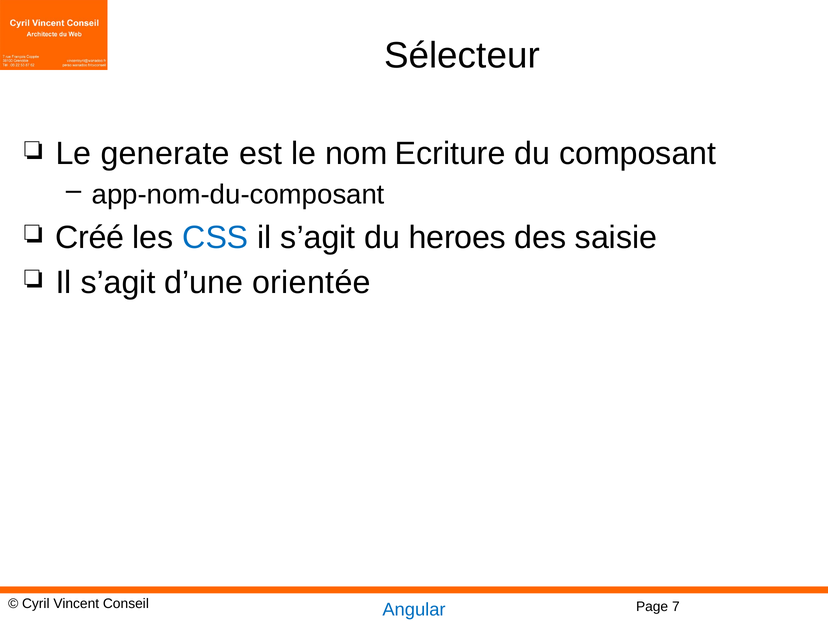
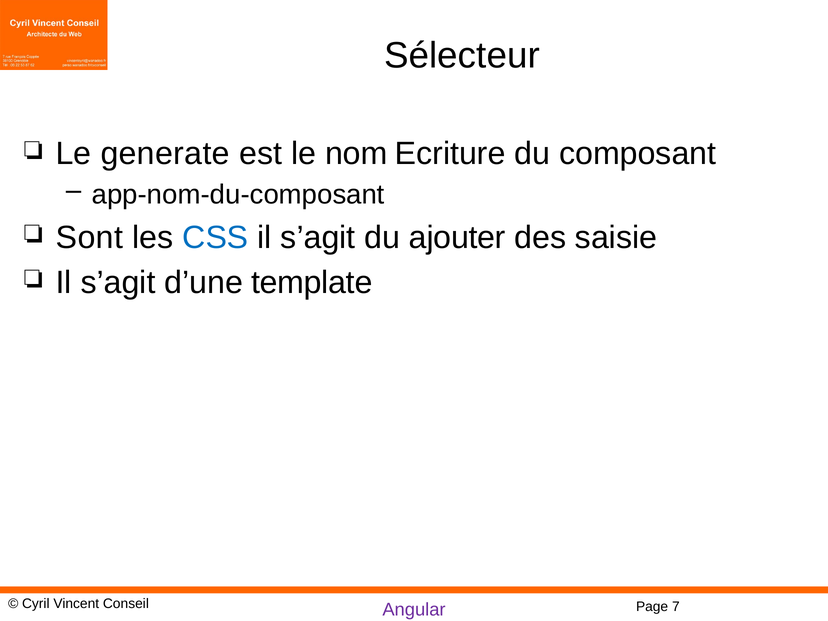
Créé: Créé -> Sont (89, 237)
heroes: heroes -> ajouter (457, 237)
orientée: orientée -> template (312, 282)
Angular colour: blue -> purple (414, 610)
